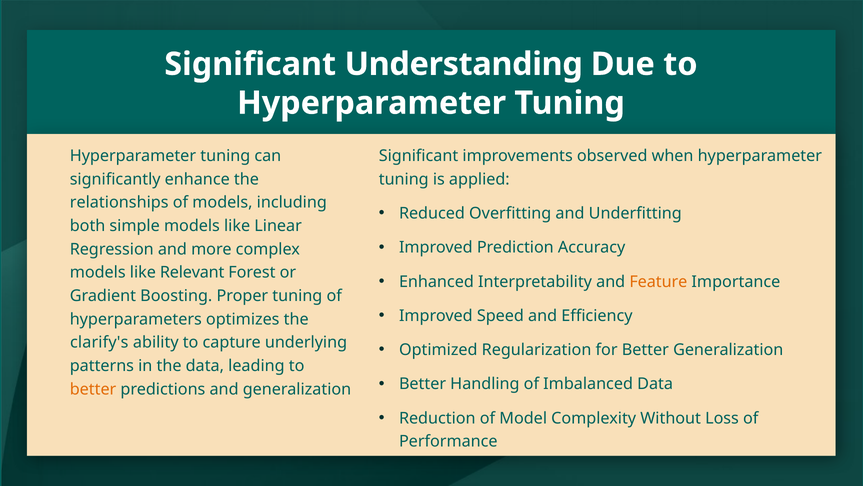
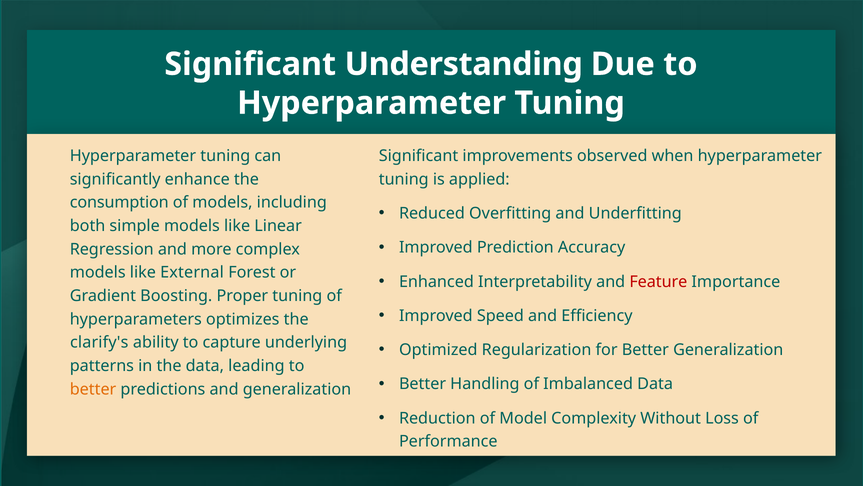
relationships: relationships -> consumption (119, 202)
Relevant: Relevant -> External (192, 272)
Feature colour: orange -> red (658, 281)
